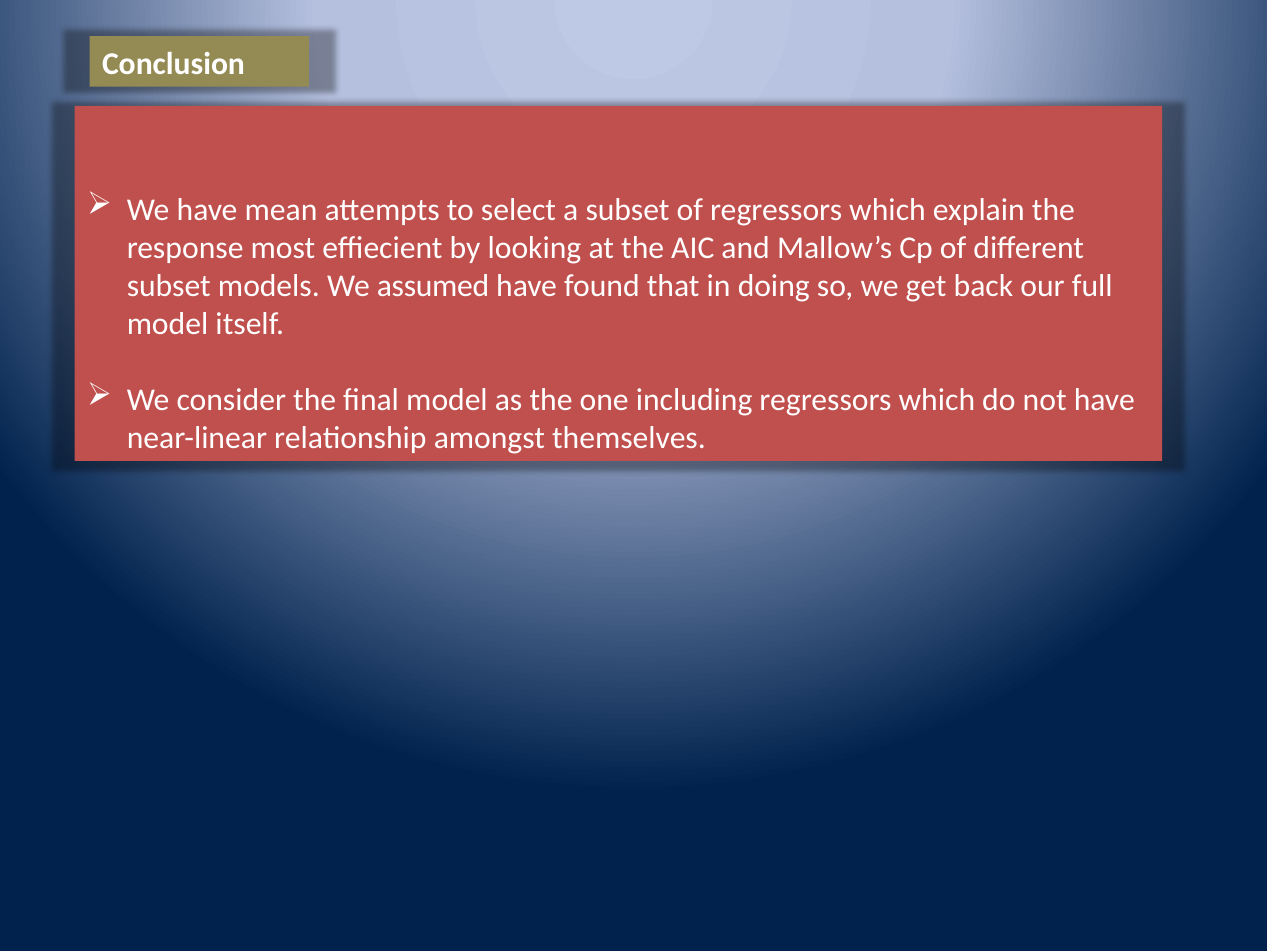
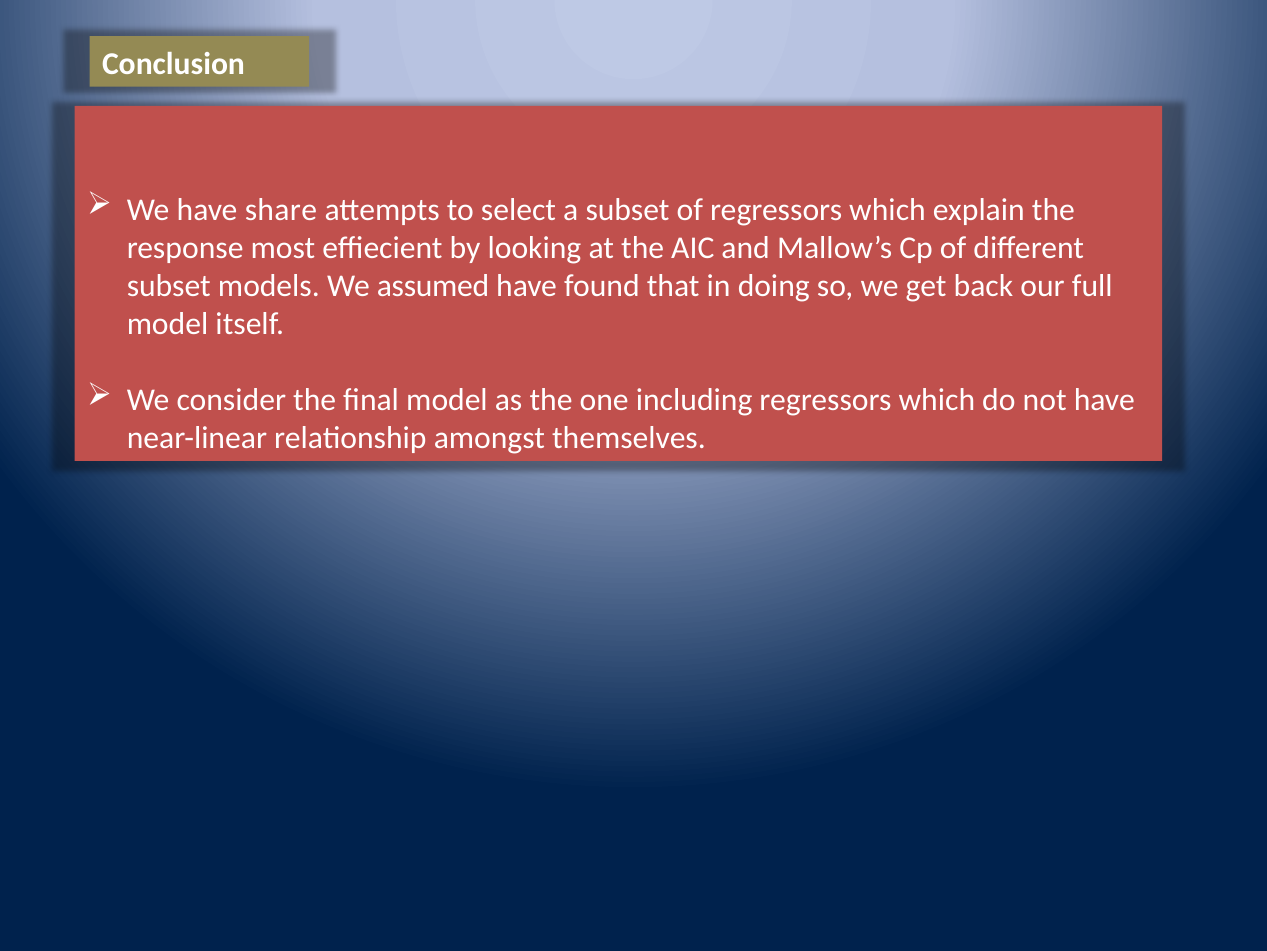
mean: mean -> share (281, 209)
